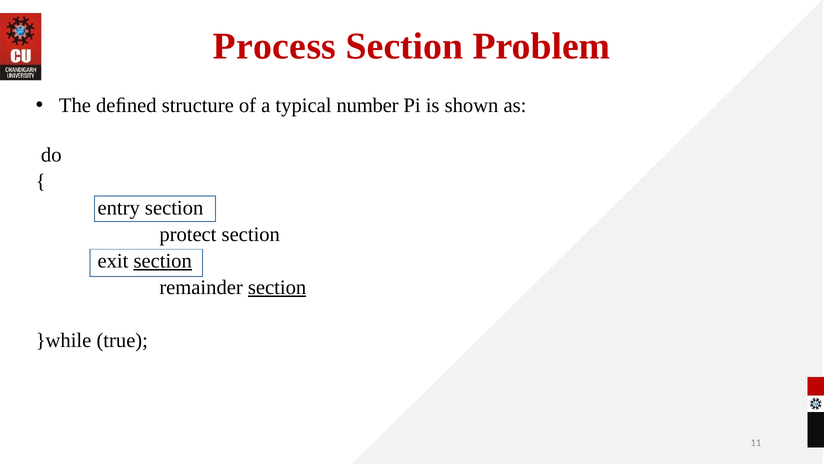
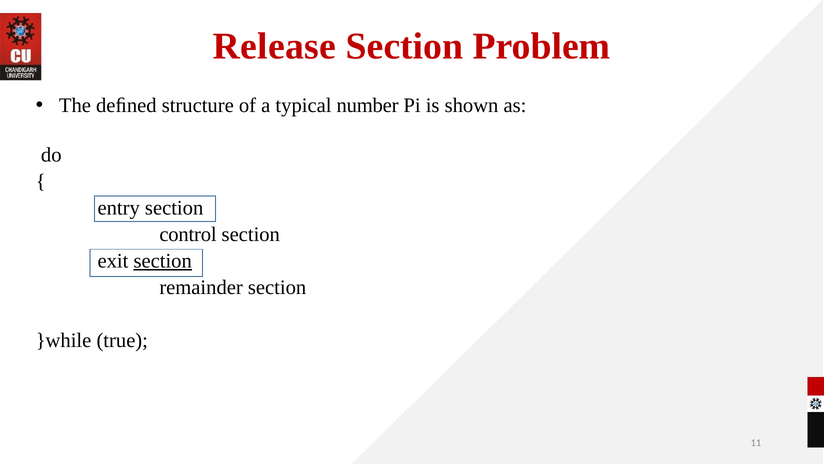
Process: Process -> Release (275, 46)
protect: protect -> control (188, 234)
section underline: present -> none (277, 287)
